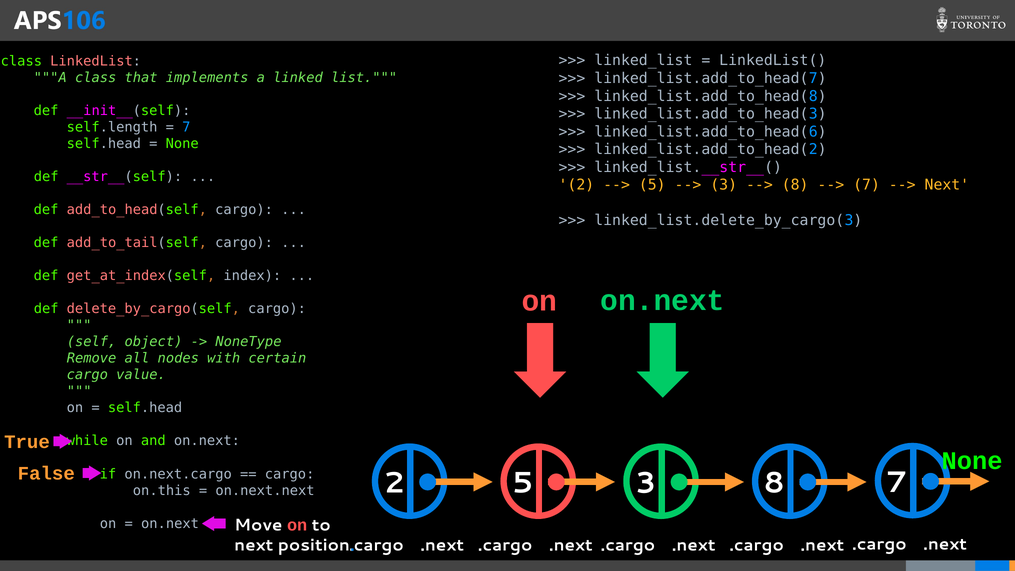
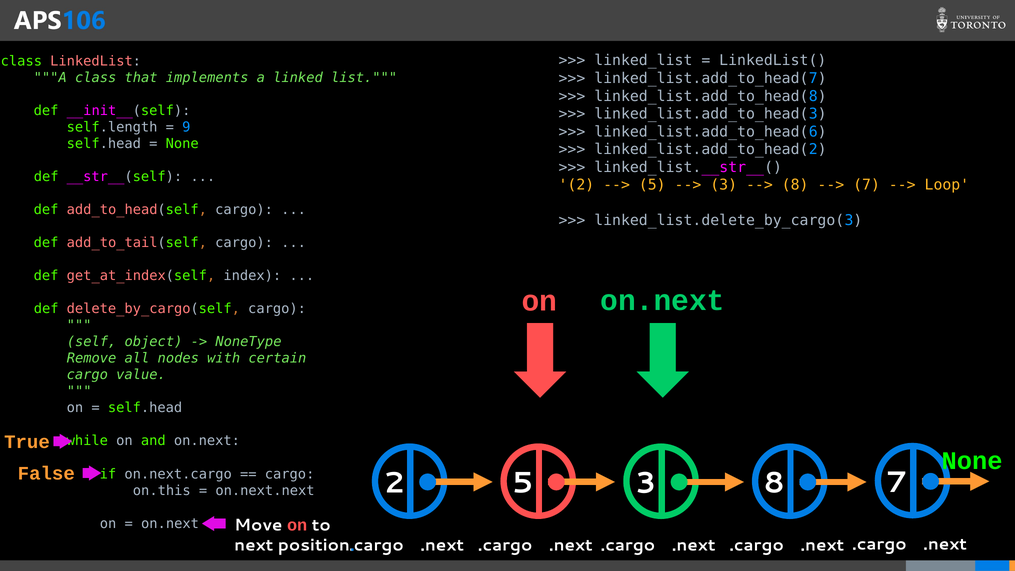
7: 7 -> 9 (186, 127)
Next: Next -> Loop (947, 185)
